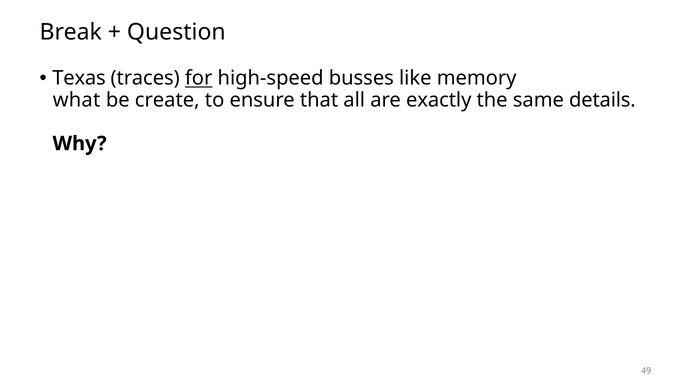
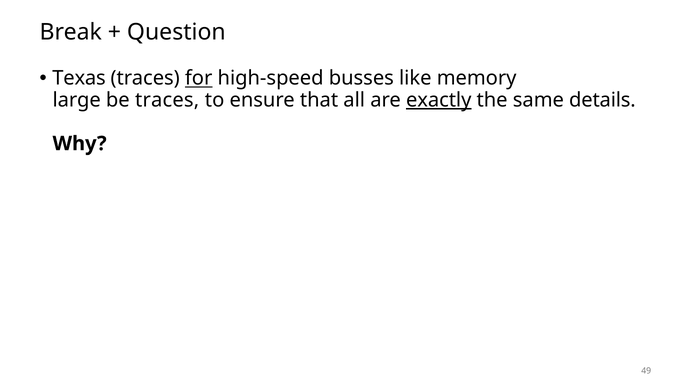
what: what -> large (77, 100)
be create: create -> traces (167, 100)
exactly underline: none -> present (439, 100)
